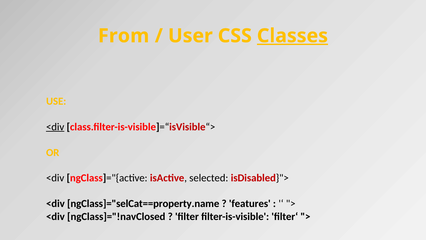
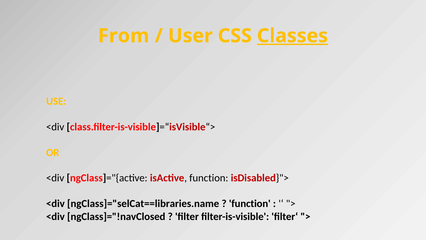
<div underline: present -> none (55, 127)
isActive selected: selected -> function (209, 178)
ngClass]="selCat==property.name: ngClass]="selCat==property.name -> ngClass]="selCat==libraries.name (143, 203)
features: features -> function (250, 203)
